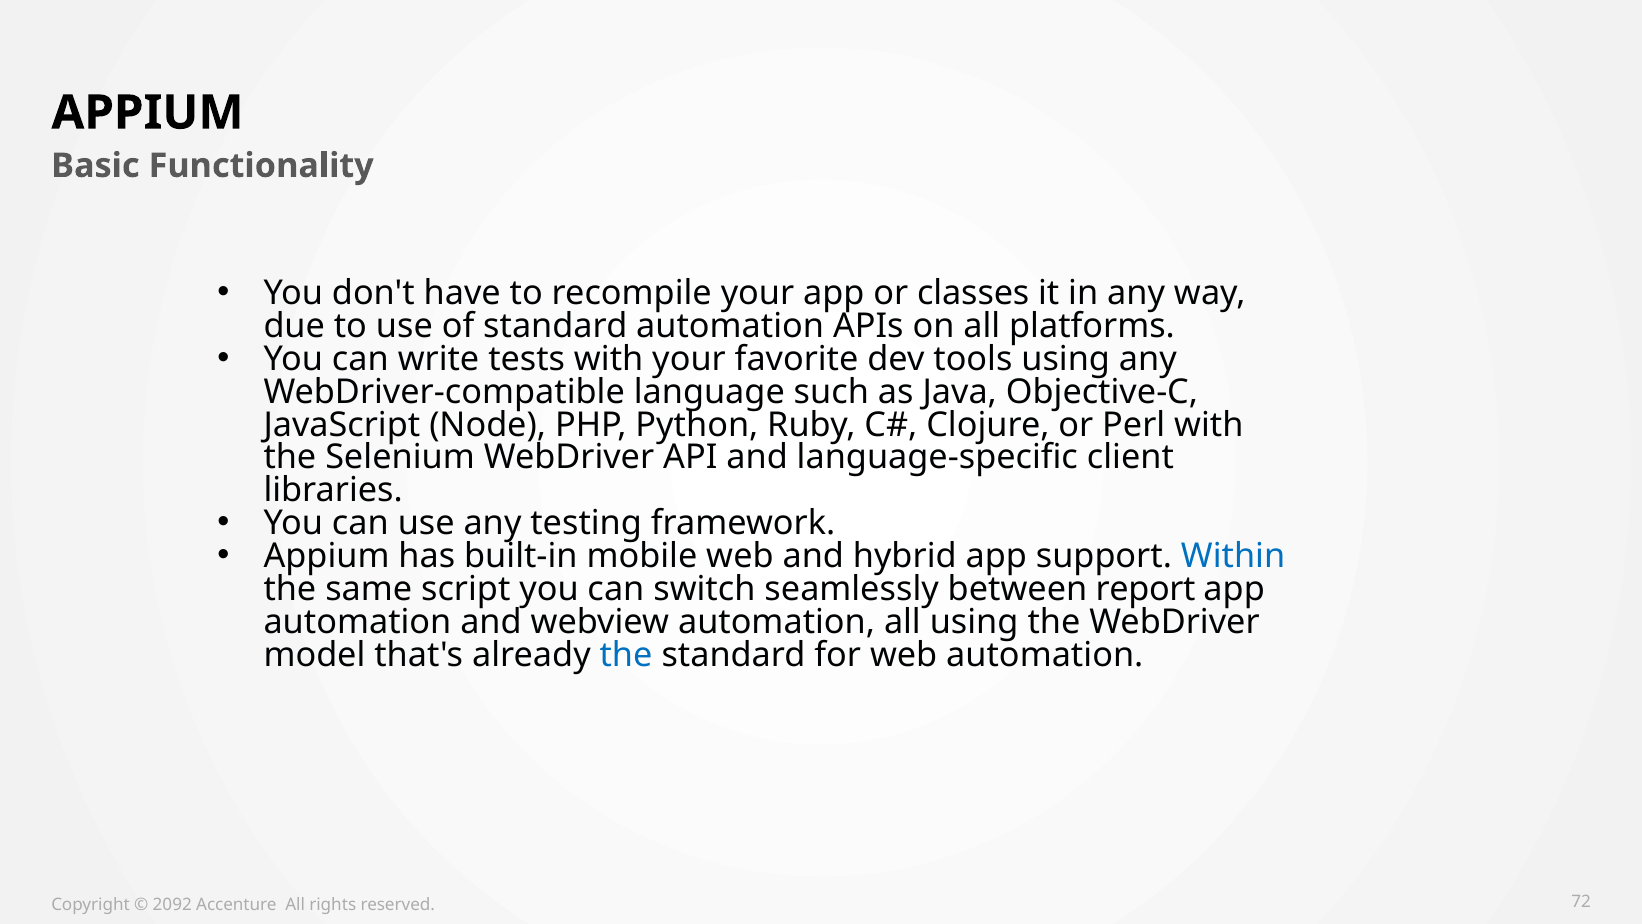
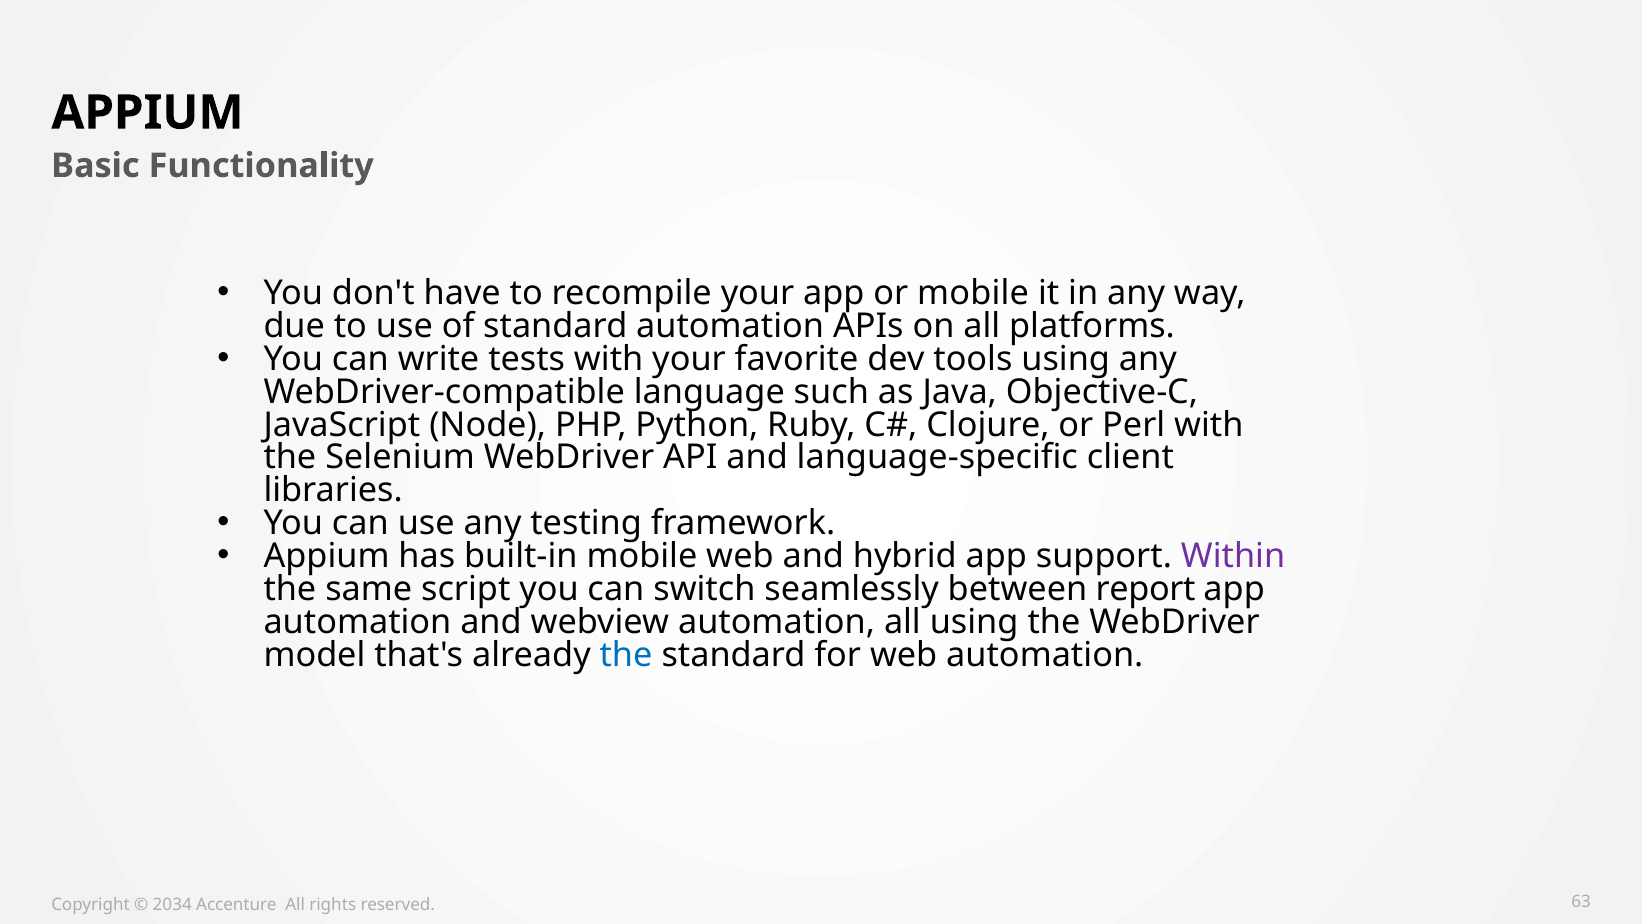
or classes: classes -> mobile (973, 293)
Within colour: blue -> purple (1233, 556)
2092: 2092 -> 2034 (172, 904)
72: 72 -> 63 (1581, 902)
